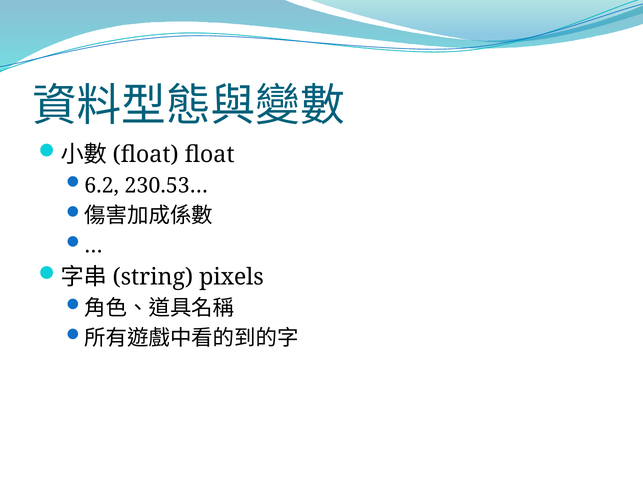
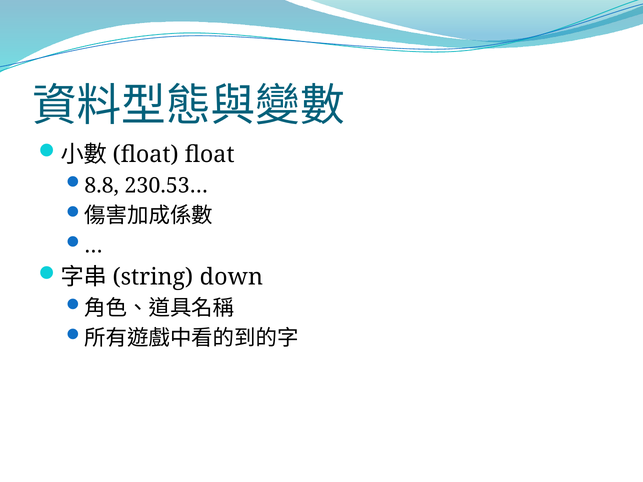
6.2: 6.2 -> 8.8 (102, 186)
pixels: pixels -> down (231, 277)
